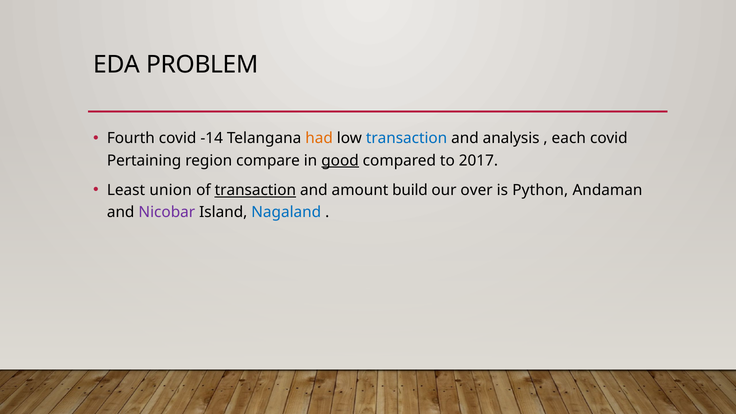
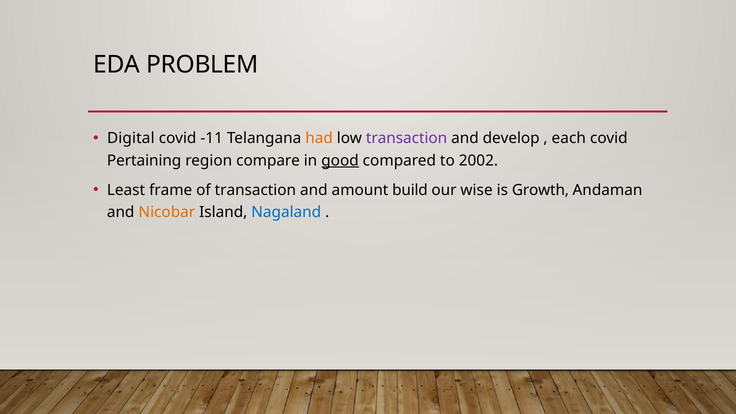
Fourth: Fourth -> Digital (131, 138)
-14: -14 -> -11 (212, 138)
transaction colour: blue -> purple (407, 138)
analysis: analysis -> develop (511, 138)
2017: 2017 -> 2002 (478, 160)
union: union -> frame (171, 190)
transaction underline: present -> none (255, 190)
over: over -> wise (477, 190)
Python: Python -> Growth (540, 190)
Nicobar colour: purple -> orange (167, 212)
